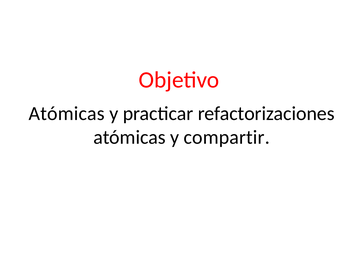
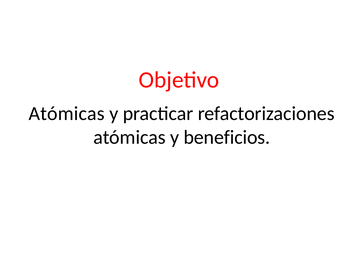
compartir: compartir -> beneficios (227, 137)
